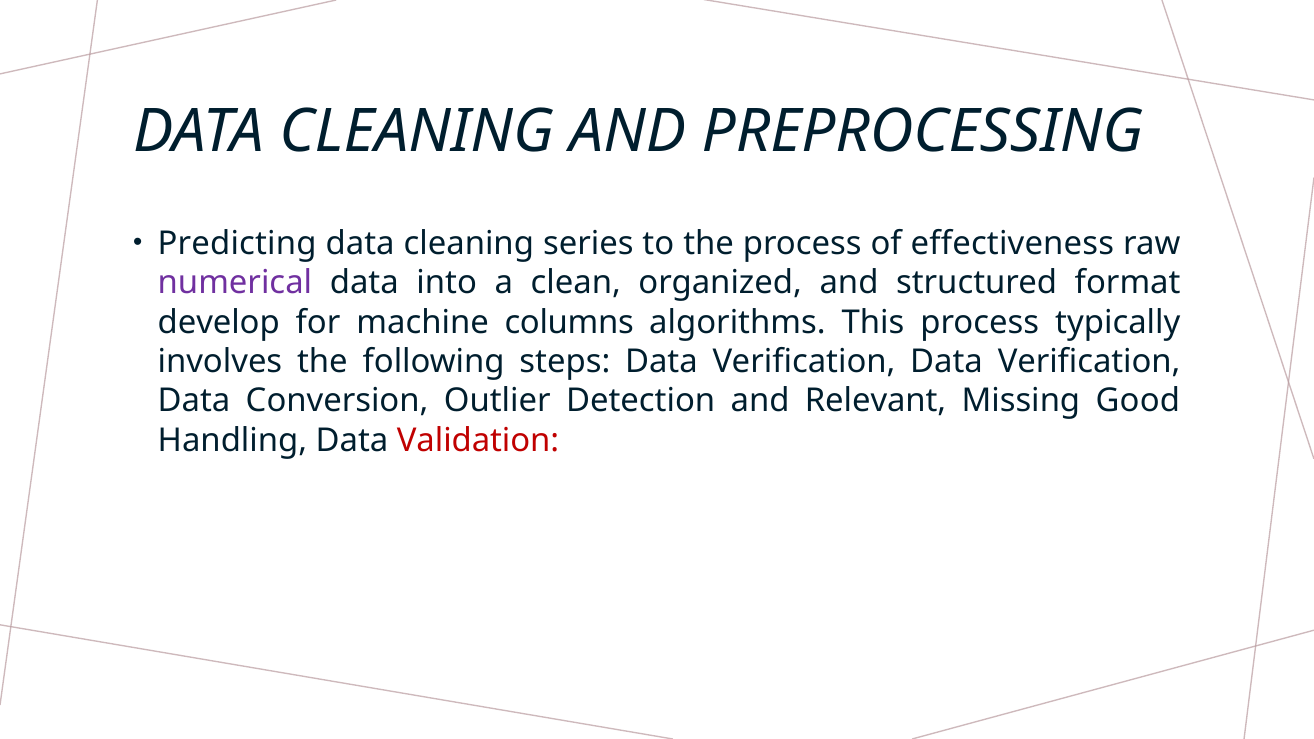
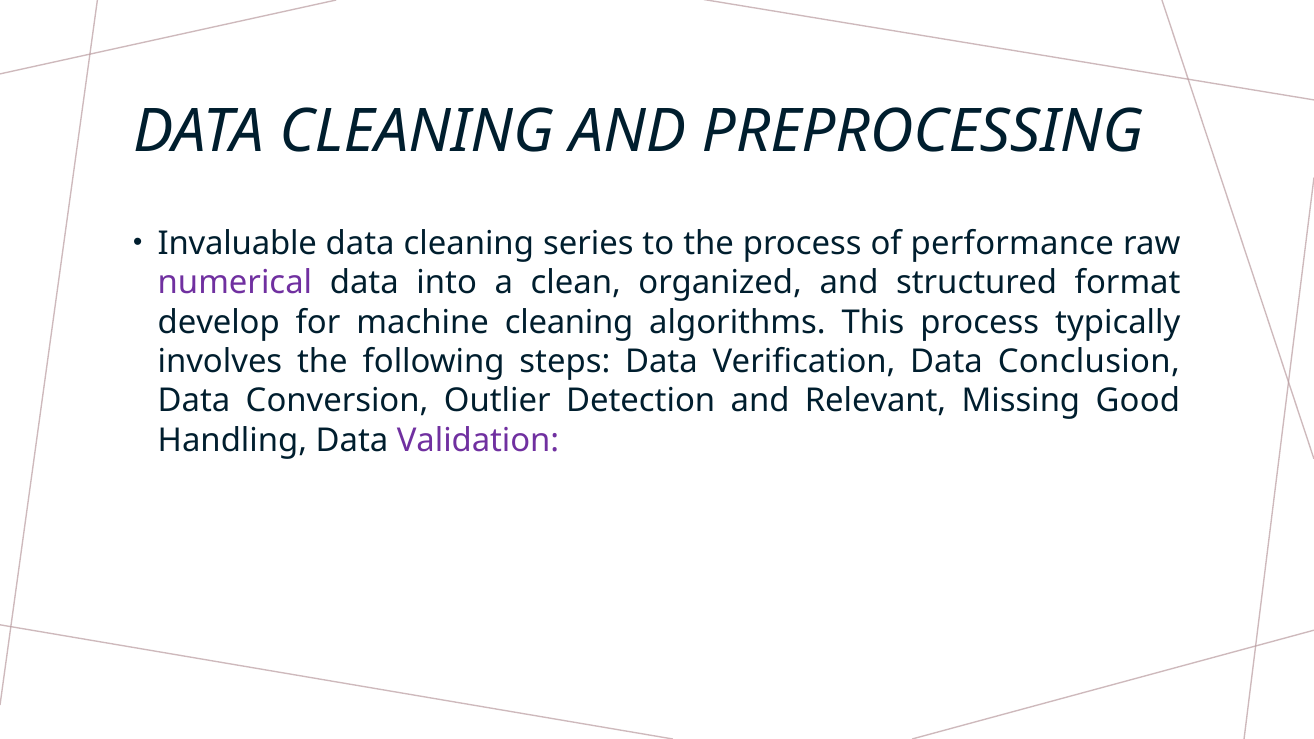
Predicting: Predicting -> Invaluable (237, 244)
effectiveness: effectiveness -> performance (1012, 244)
machine columns: columns -> cleaning (569, 322)
Verification Data Verification: Verification -> Conclusion (1089, 362)
Validation colour: red -> purple (478, 441)
